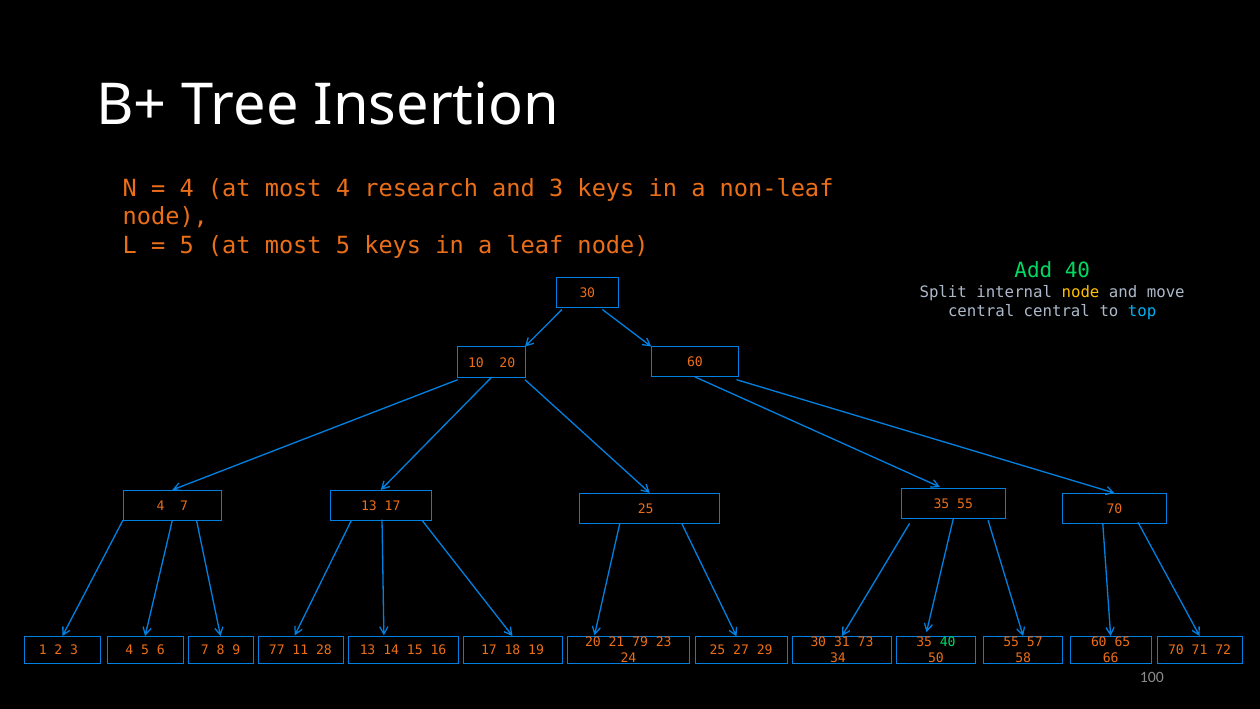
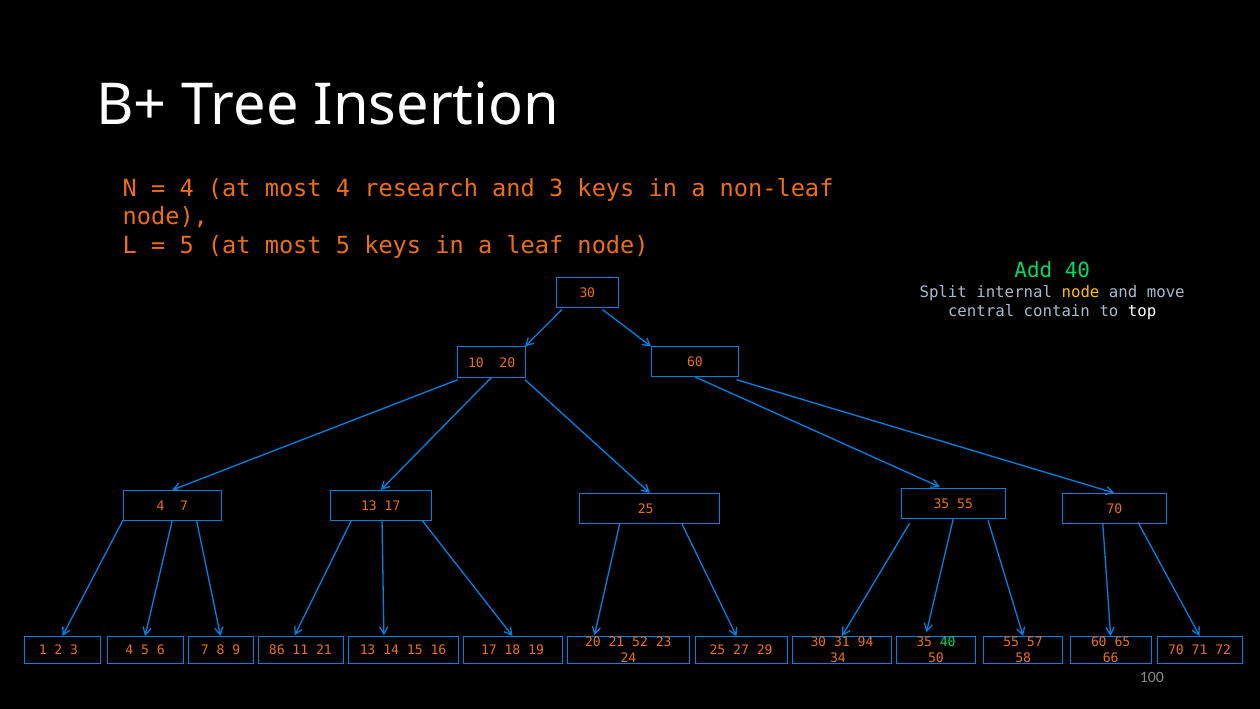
central central: central -> contain (1057, 312)
top colour: light blue -> white (1142, 312)
79: 79 -> 52 (640, 642)
73: 73 -> 94 (866, 642)
77: 77 -> 86 (277, 650)
11 28: 28 -> 21 (324, 650)
